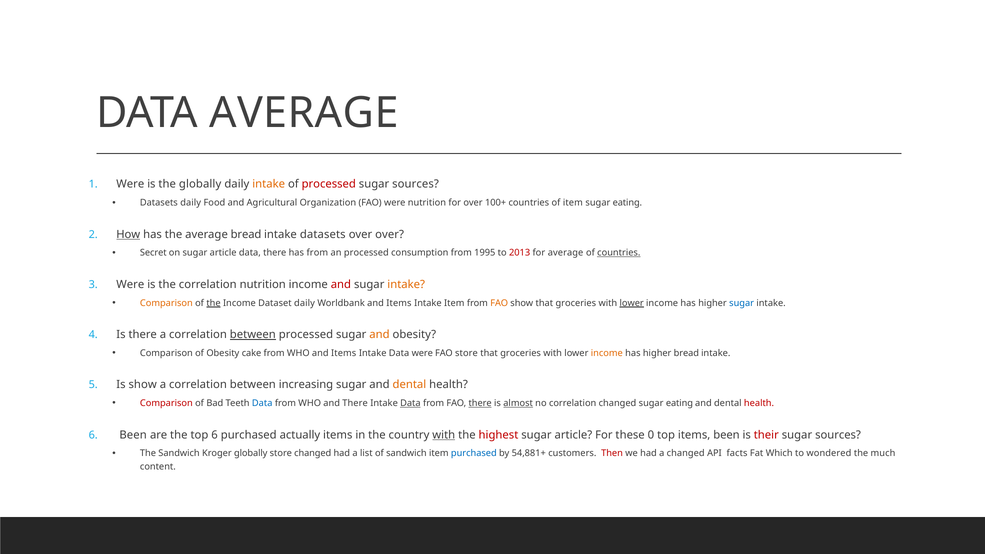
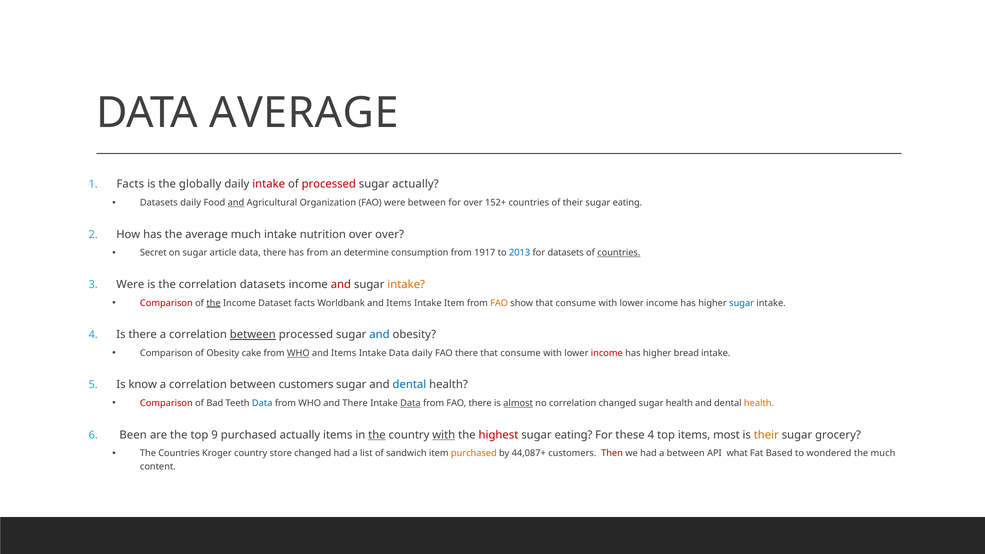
Were: Were -> Facts (130, 184)
intake colour: orange -> red (269, 184)
sources: sources -> actually (415, 184)
and underline: none -> present (236, 203)
were nutrition: nutrition -> between (427, 203)
100+: 100+ -> 152+ (496, 203)
of item: item -> their (573, 203)
How underline: present -> none (128, 234)
average bread: bread -> much (246, 234)
intake datasets: datasets -> nutrition (323, 234)
an processed: processed -> determine (366, 253)
1995: 1995 -> 1917 (485, 253)
2013 colour: red -> blue (520, 253)
for average: average -> datasets (566, 253)
correlation nutrition: nutrition -> datasets (263, 285)
Comparison colour: orange -> red (166, 303)
Dataset daily: daily -> facts (304, 303)
show that groceries: groceries -> consume (576, 303)
lower underline: present -> none (632, 303)
and colour: orange -> blue (379, 335)
WHO underline: none -> present (298, 353)
Data were: were -> daily (422, 353)
store: store -> there (467, 353)
groceries: groceries -> consume (521, 353)
income colour: orange -> red (607, 353)
Is show: show -> know (143, 385)
between increasing: increasing -> customers (306, 385)
dental colour: orange -> blue (409, 385)
there underline: present -> none (480, 403)
eating: eating -> health (679, 403)
health colour: red -> orange (759, 403)
top 6: 6 -> 9 (215, 435)
the underline: none -> present (377, 435)
article: article -> eating (573, 435)
these 0: 0 -> 4 (651, 435)
items been: been -> most (726, 435)
their colour: red -> orange (766, 435)
sources: sources -> grocery (838, 435)
The Sandwich: Sandwich -> Countries (179, 453)
Kroger globally: globally -> country (251, 453)
purchased colour: blue -> orange (474, 453)
54,881+: 54,881+ -> 44,087+ (529, 453)
a changed: changed -> between (686, 453)
facts: facts -> what (737, 453)
Which: Which -> Based (779, 453)
